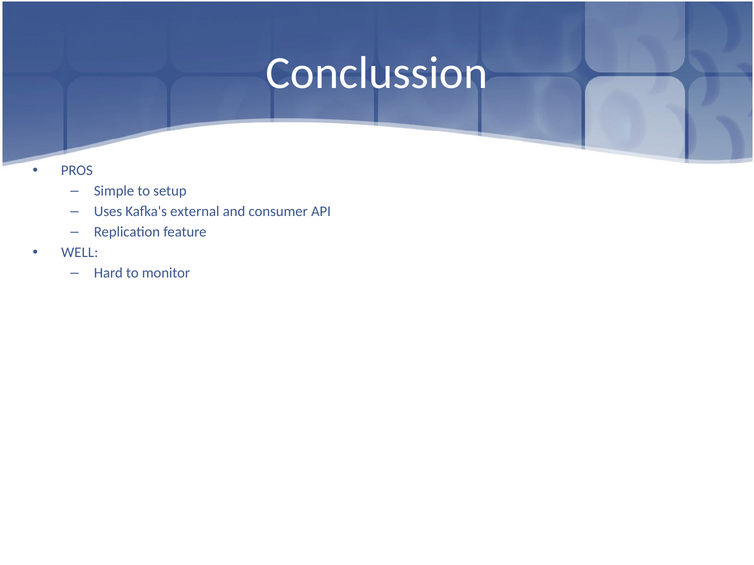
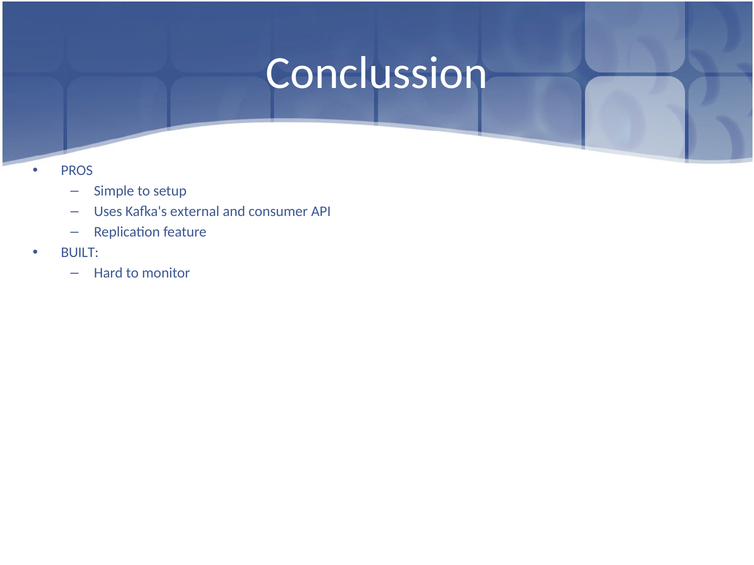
WELL: WELL -> BUILT (80, 253)
